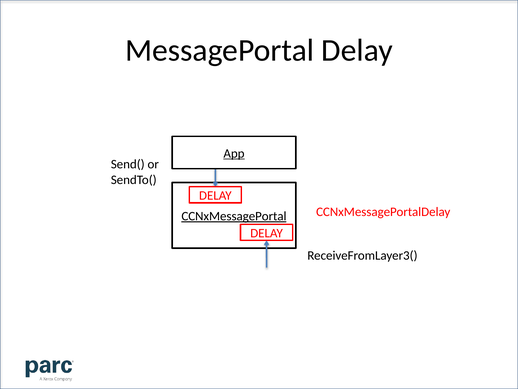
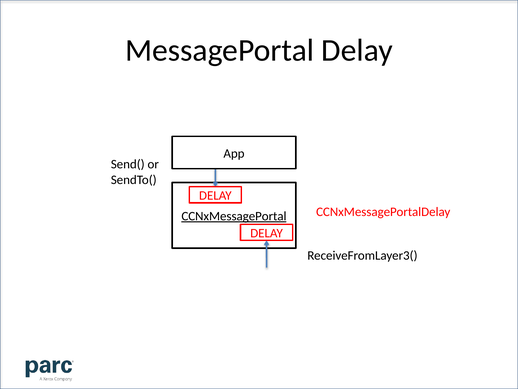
App underline: present -> none (234, 153)
